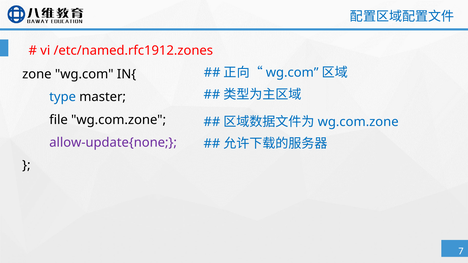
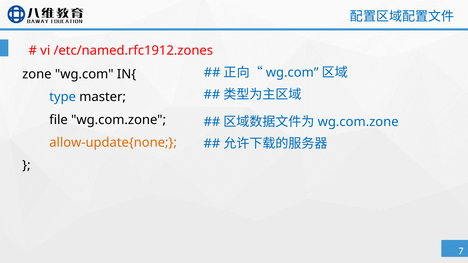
allow-update{none colour: purple -> orange (113, 143)
